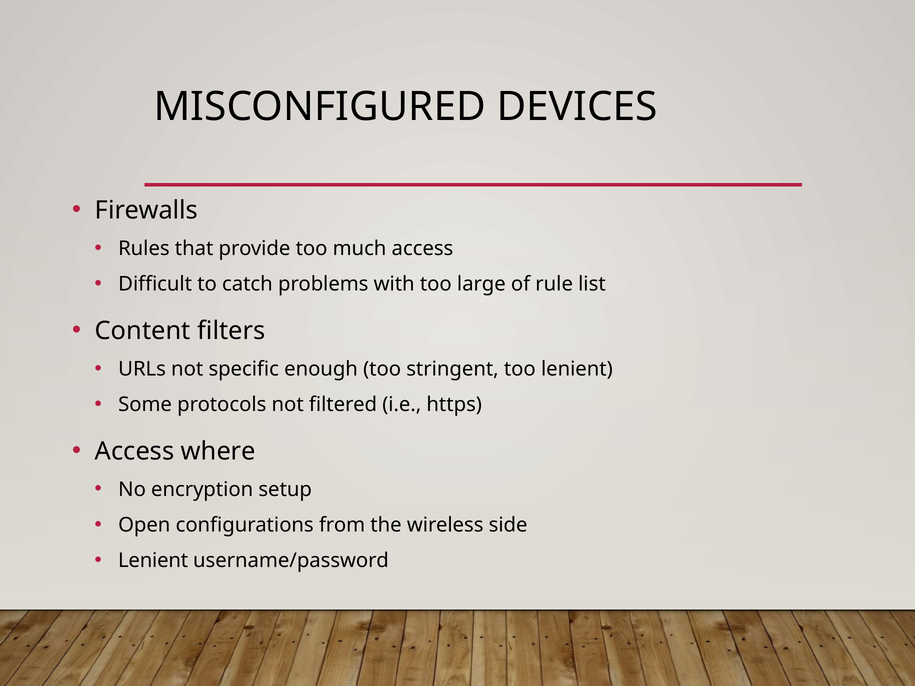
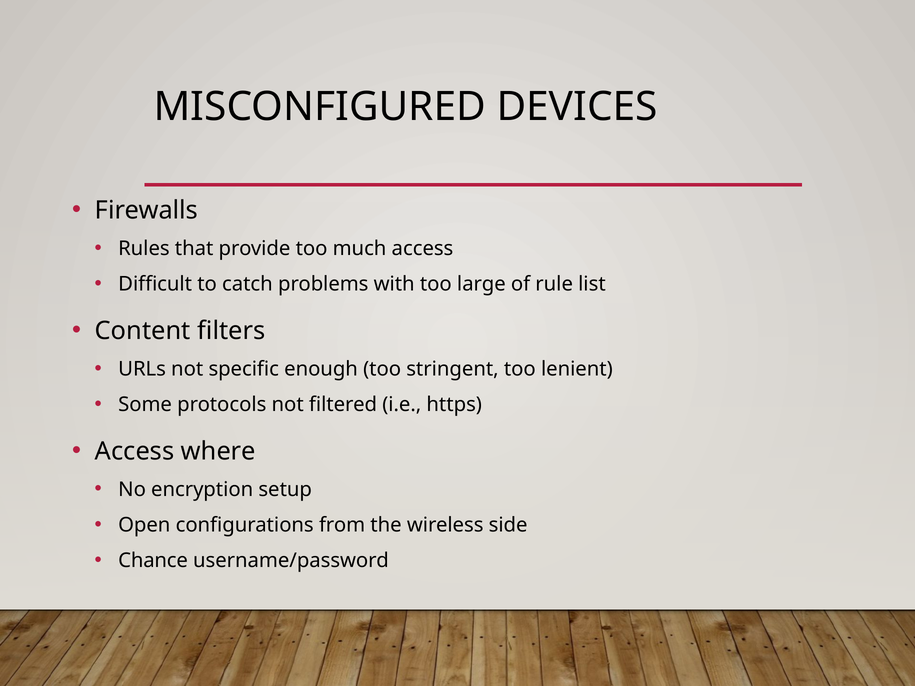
Lenient: Lenient -> Chance (153, 561)
